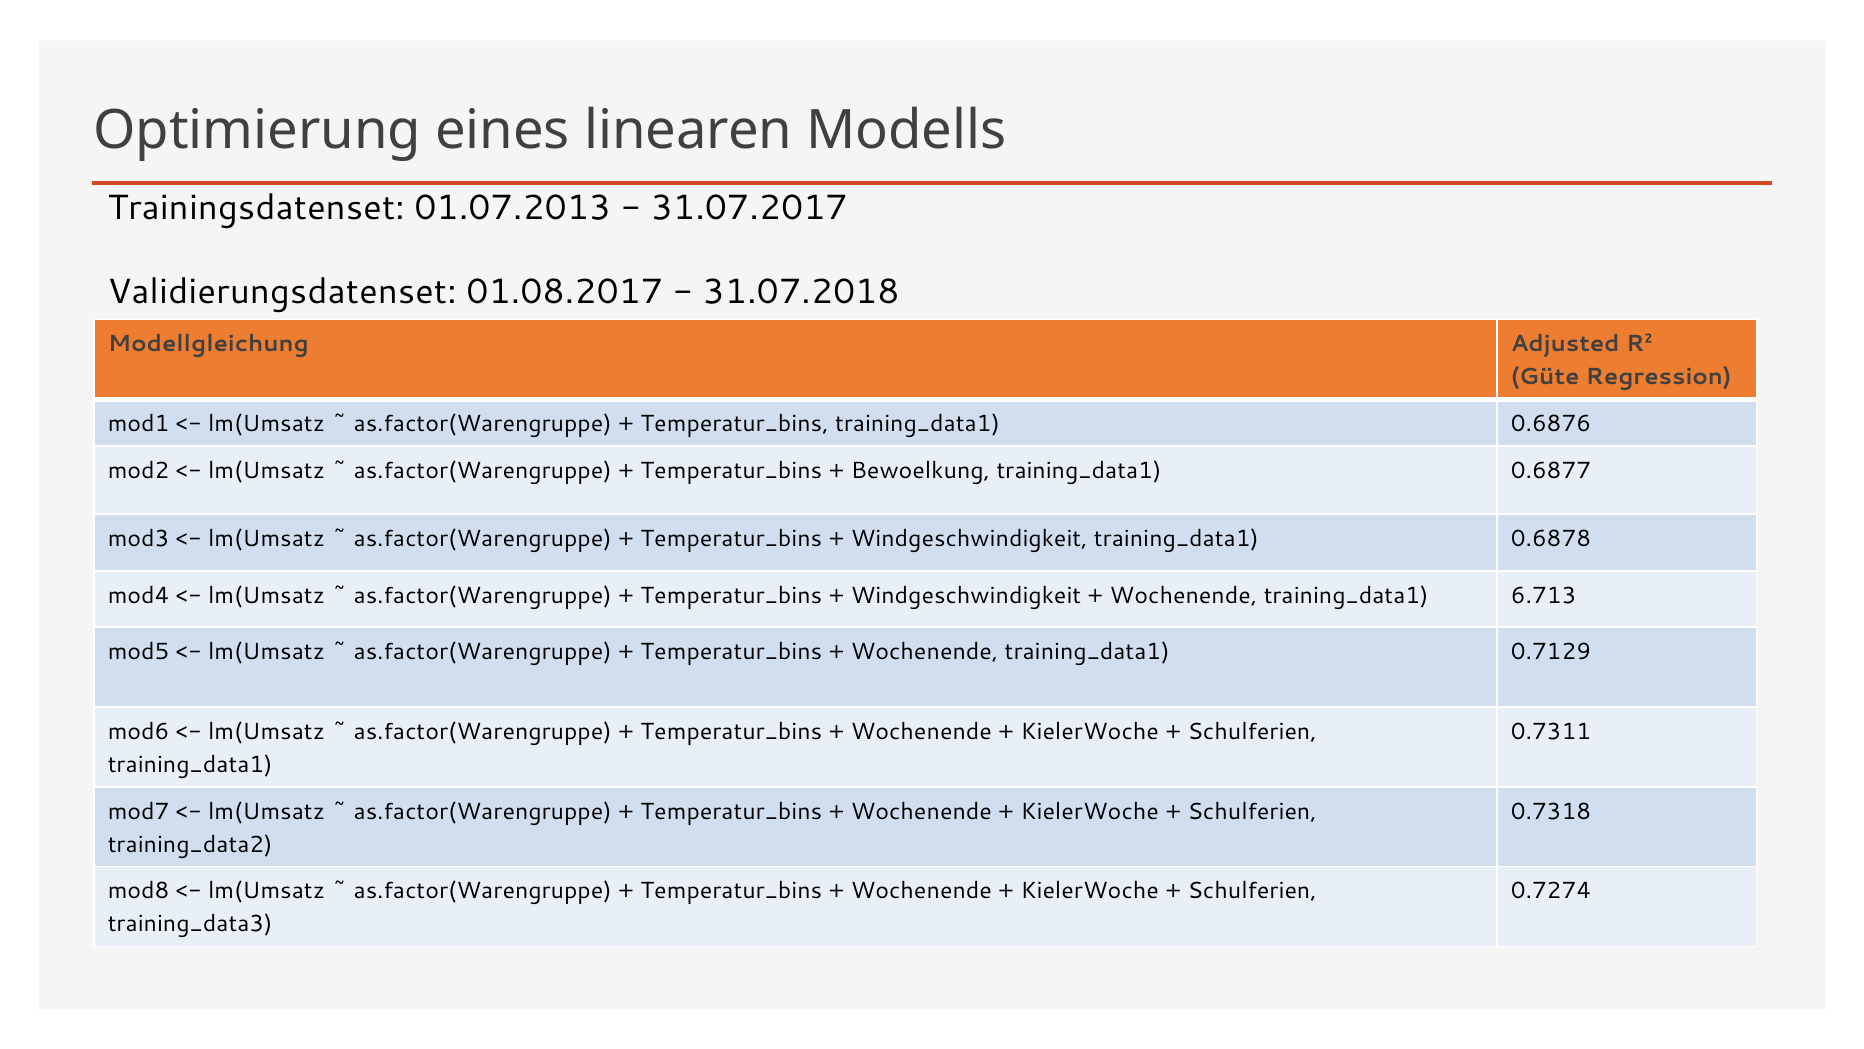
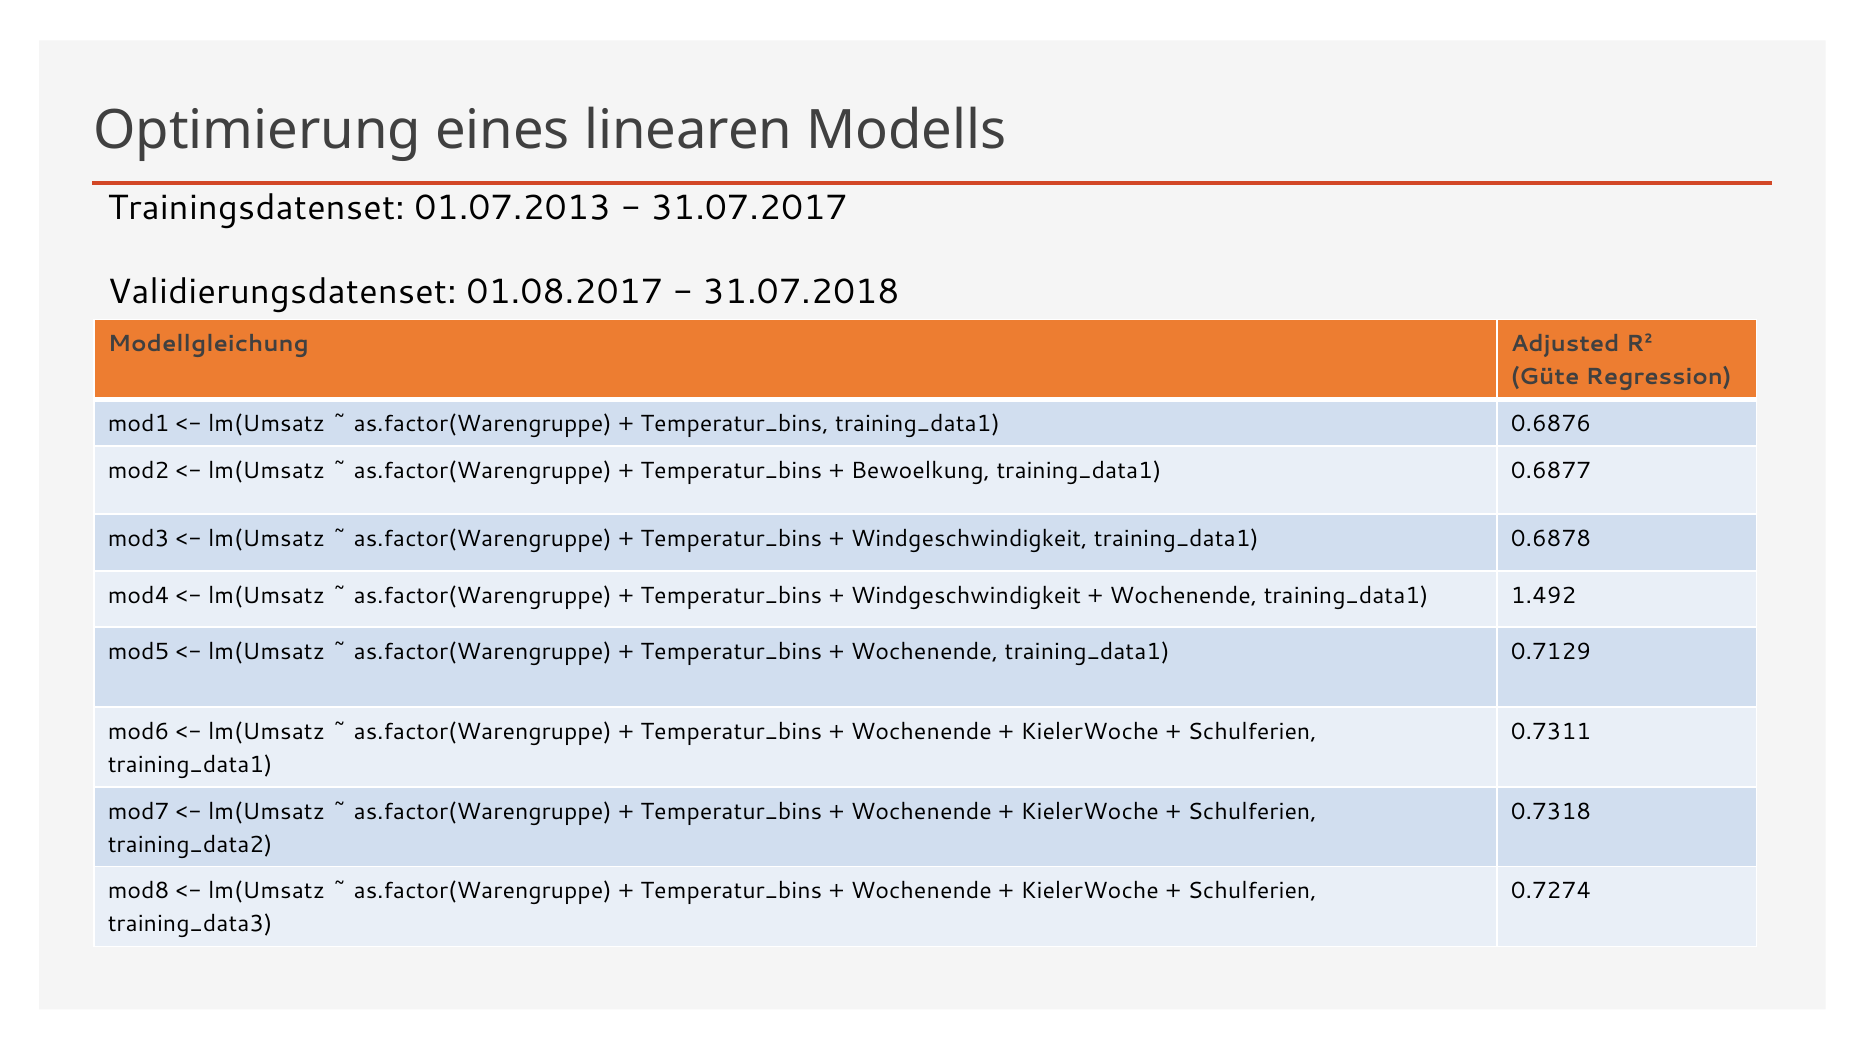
6.713: 6.713 -> 1.492 (1544, 595)
